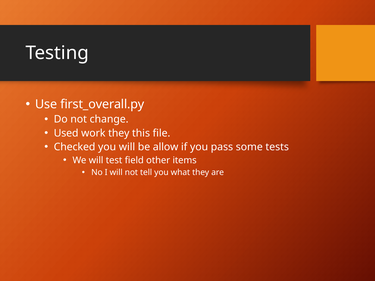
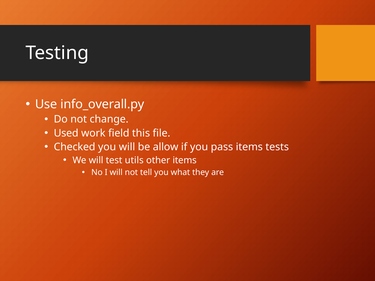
first_overall.py: first_overall.py -> info_overall.py (102, 104)
work they: they -> field (119, 133)
pass some: some -> items (249, 147)
field: field -> utils (134, 160)
